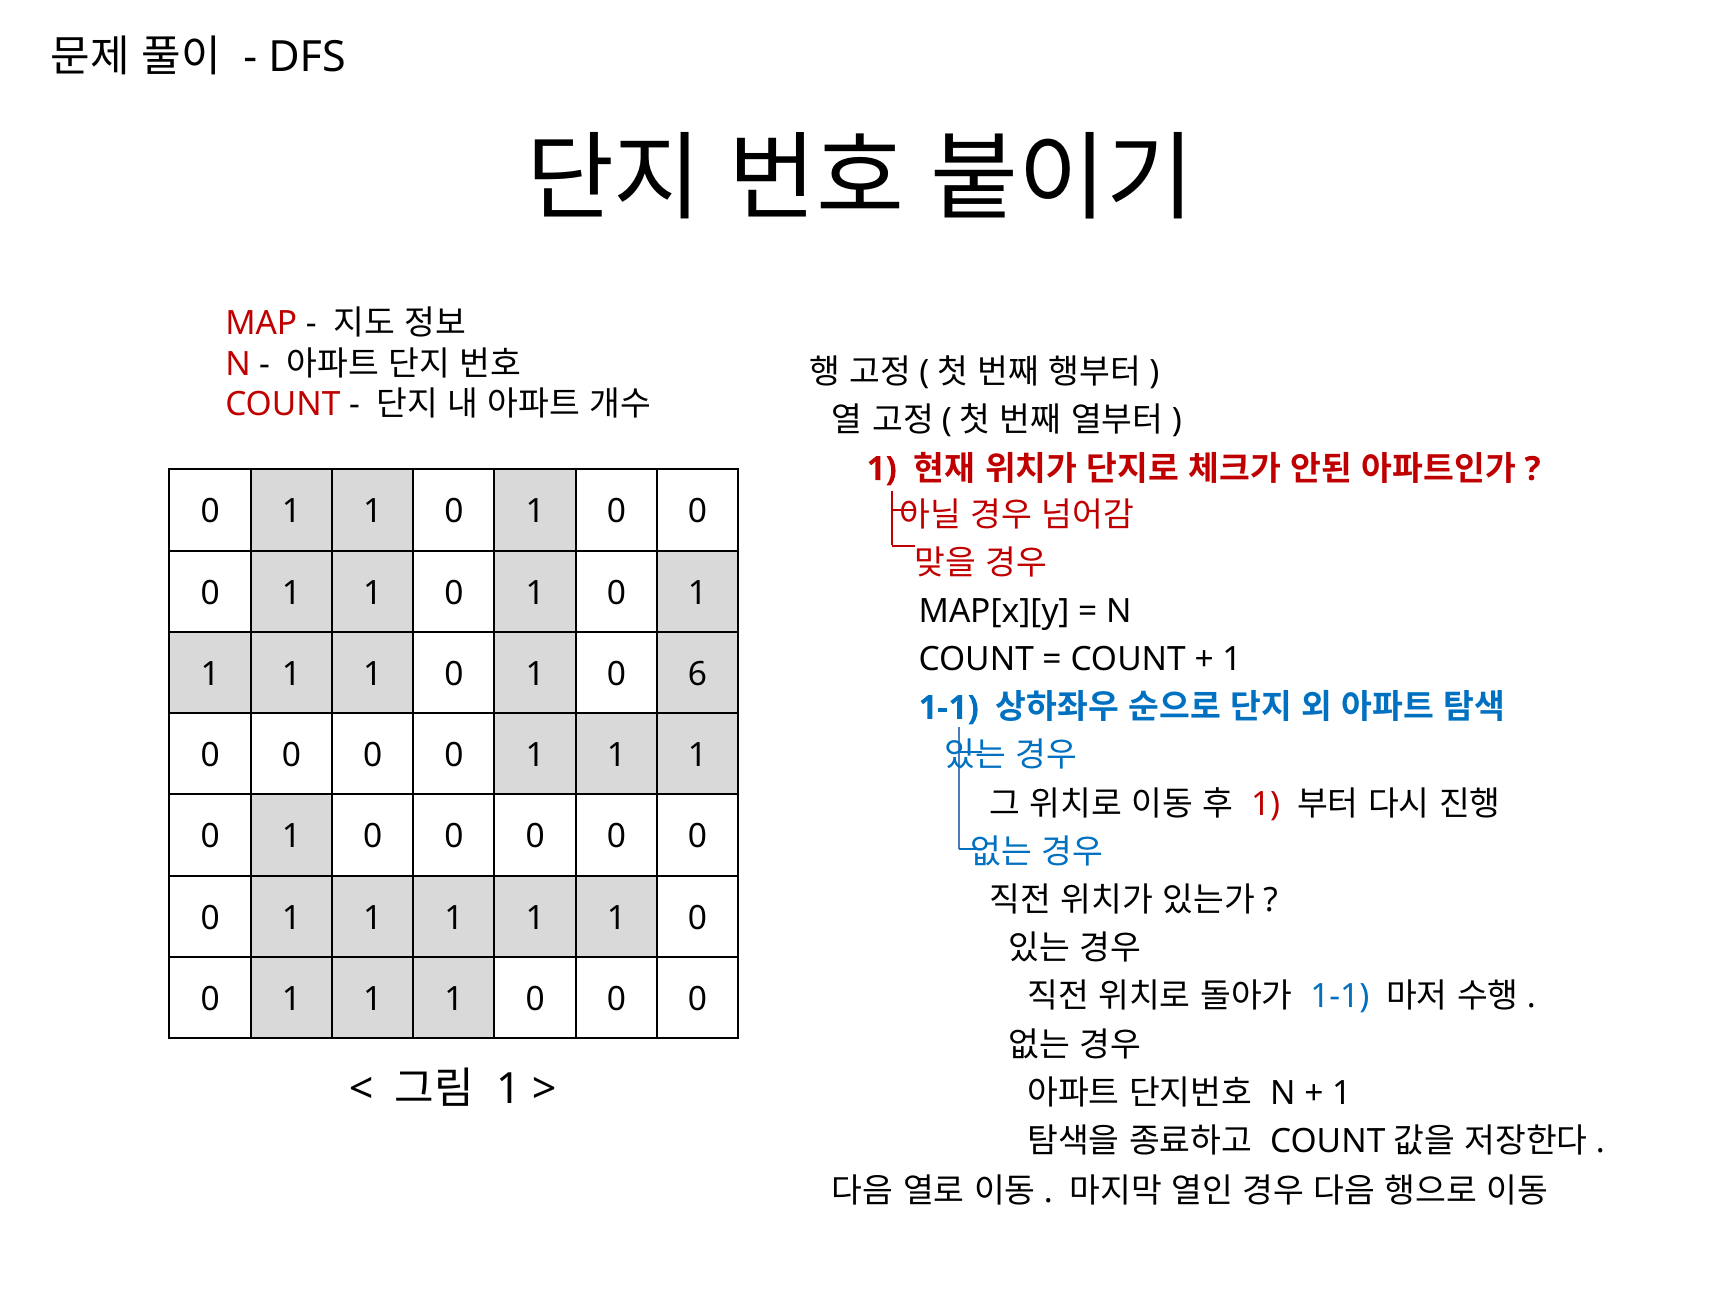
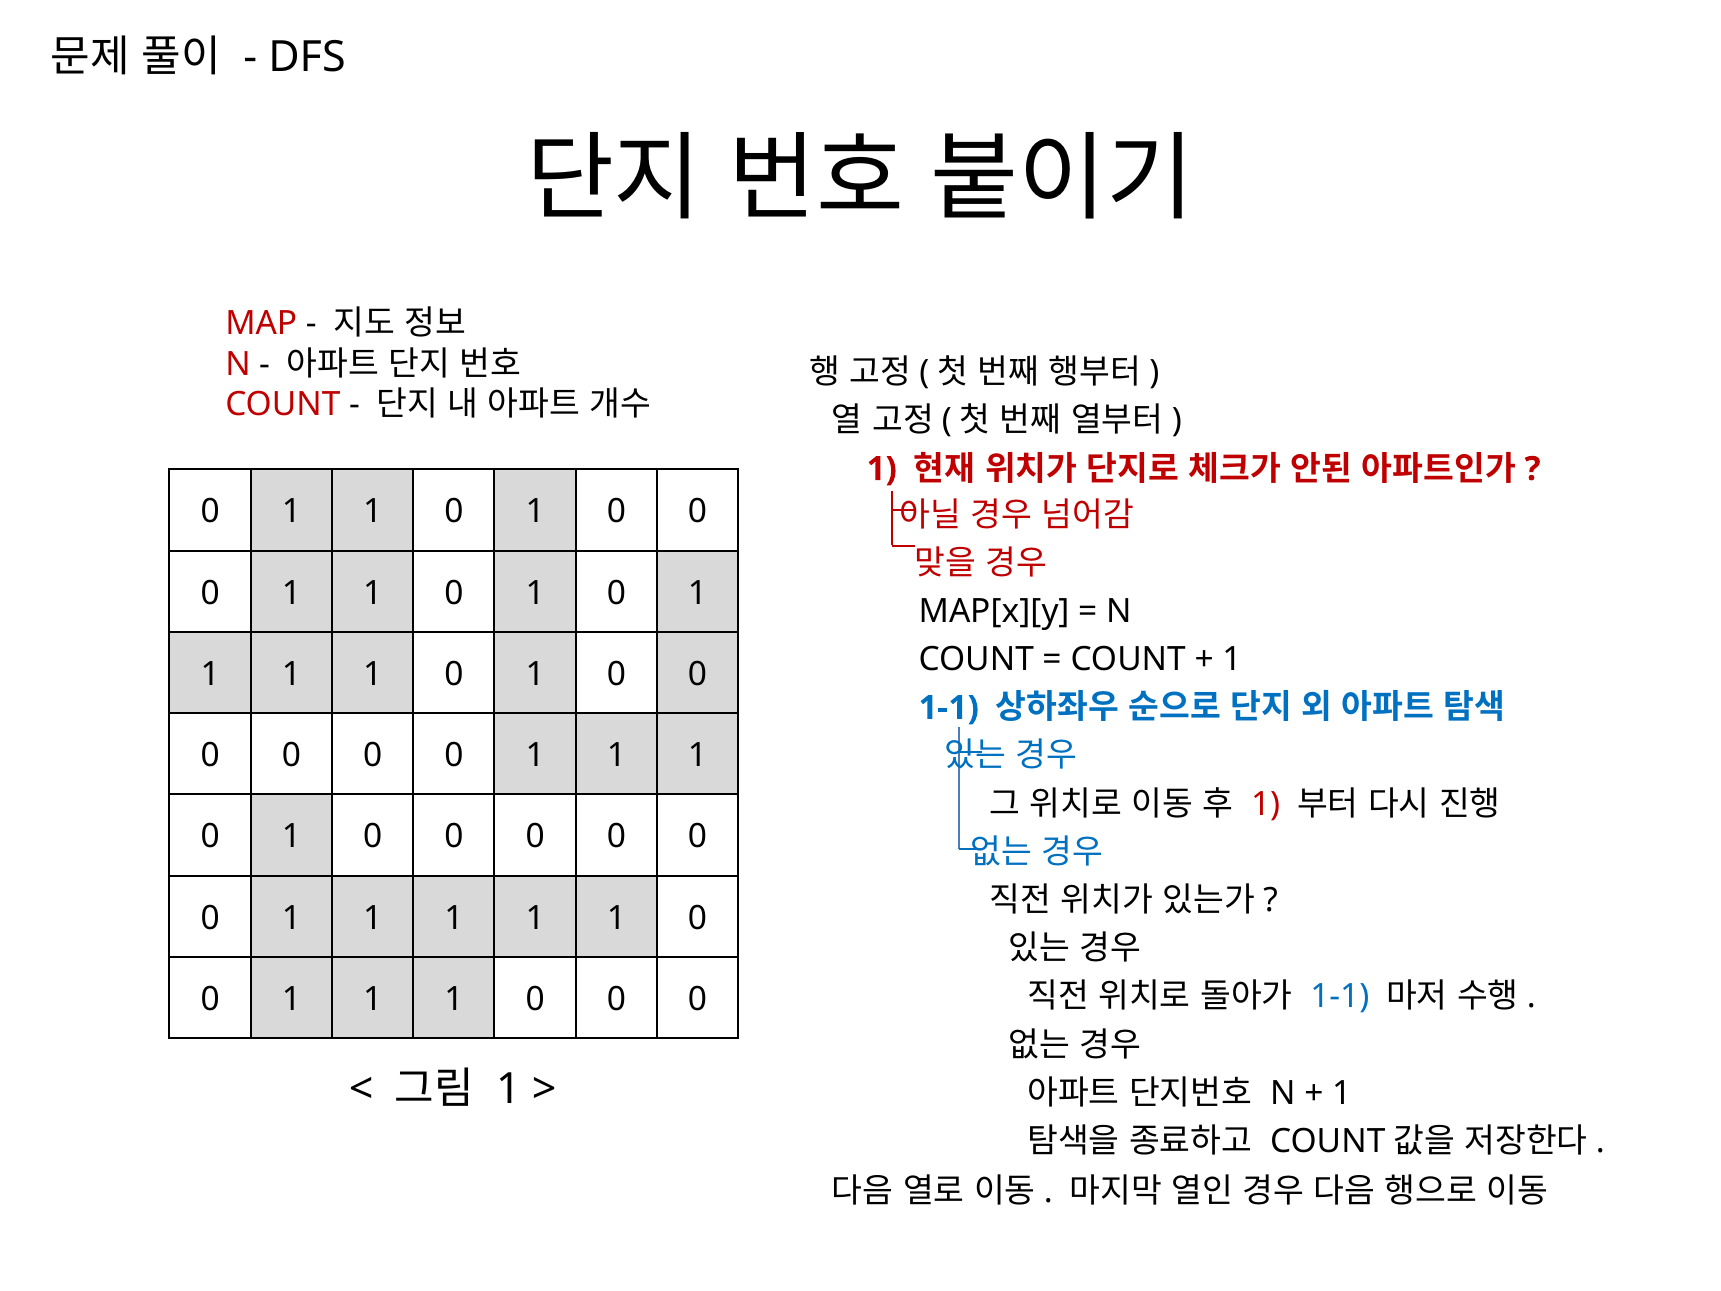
6: 6 -> 0 (698, 674)
